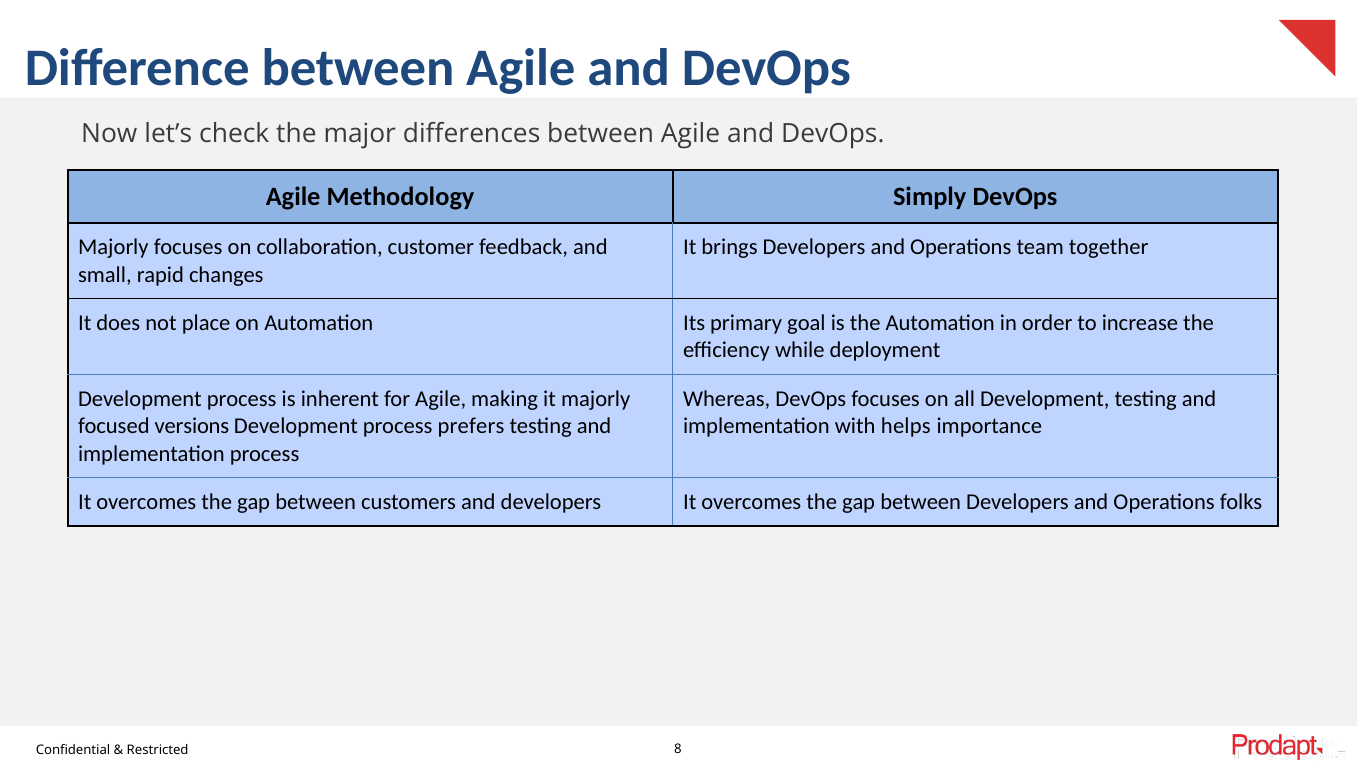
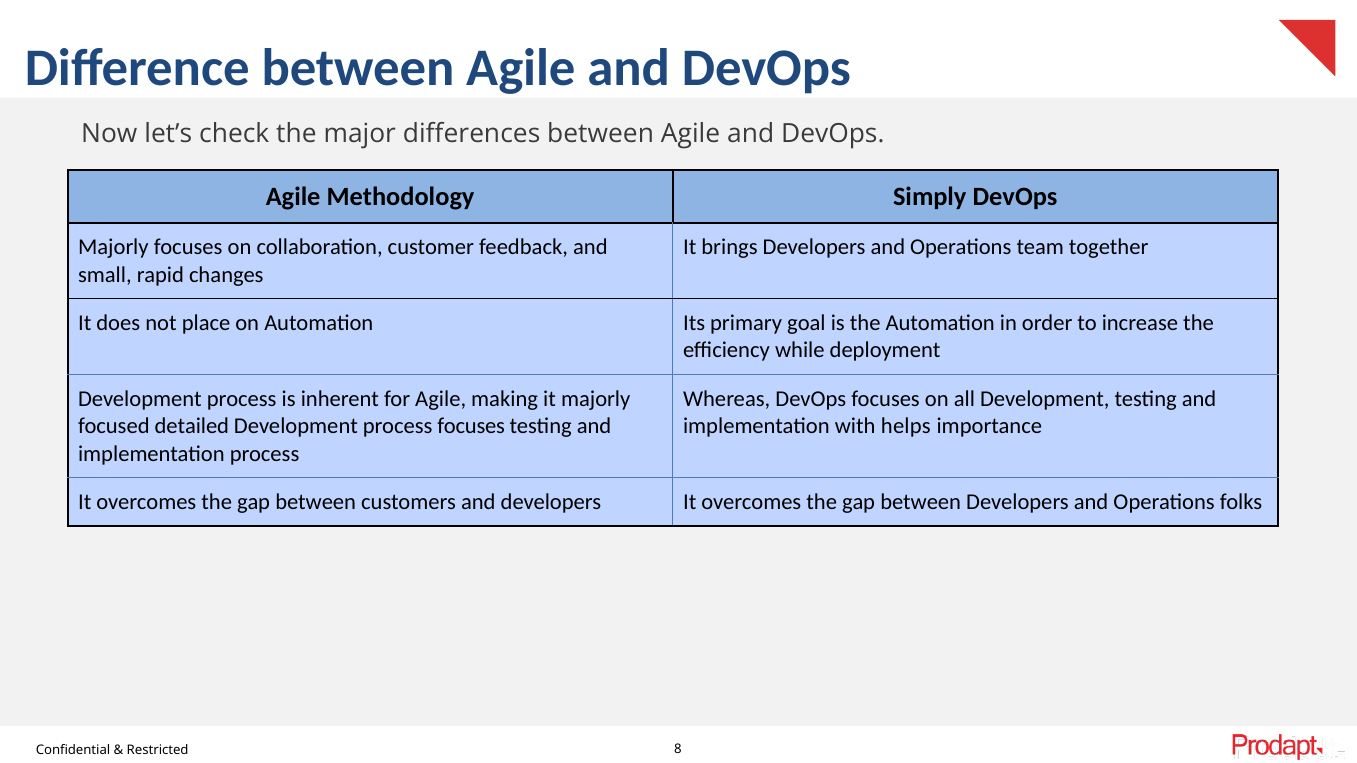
versions: versions -> detailed (192, 426)
process prefers: prefers -> focuses (471, 426)
